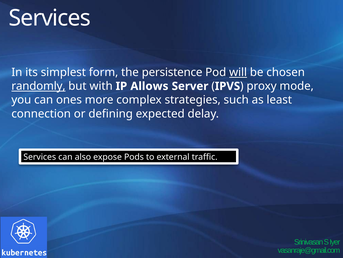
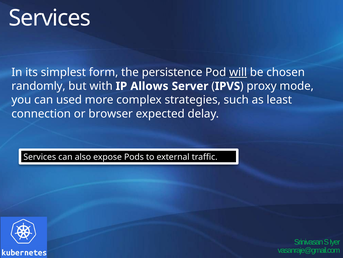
randomly underline: present -> none (38, 86)
ones: ones -> used (69, 100)
defining: defining -> browser (111, 113)
